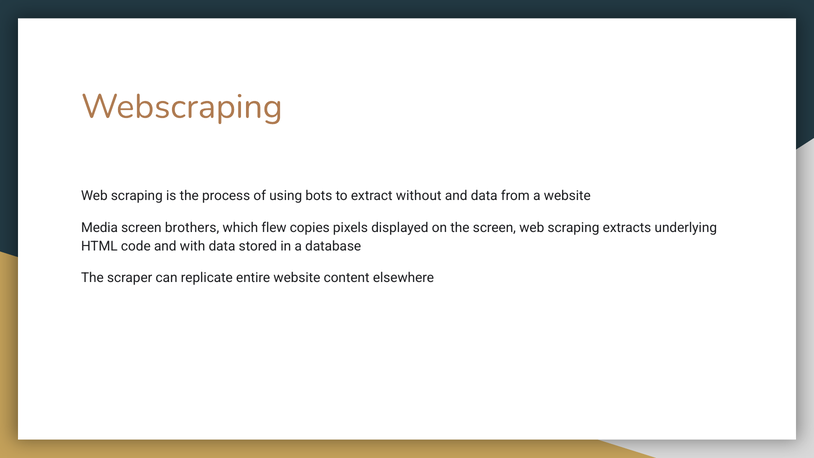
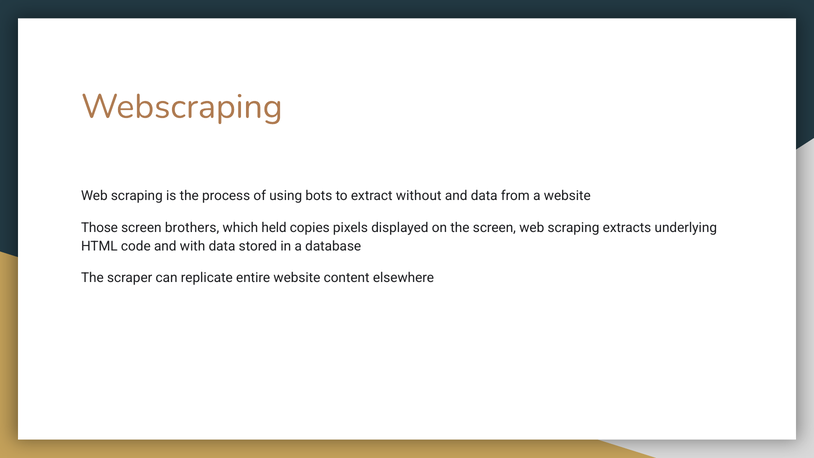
Media: Media -> Those (99, 228)
flew: flew -> held (274, 228)
